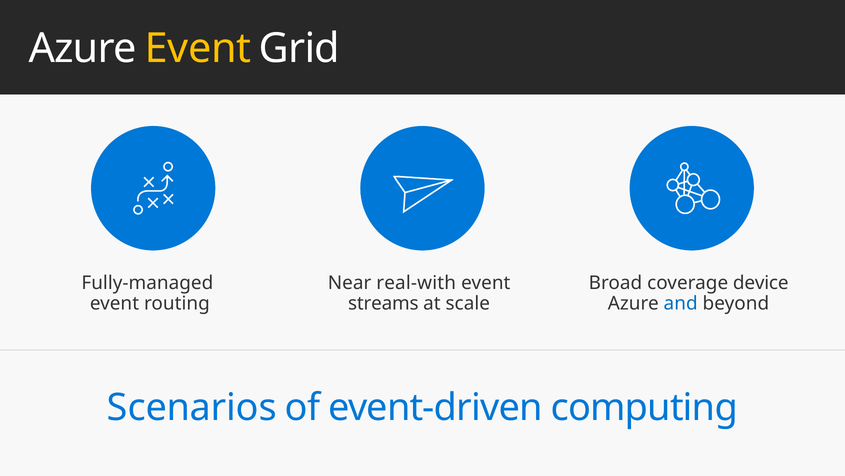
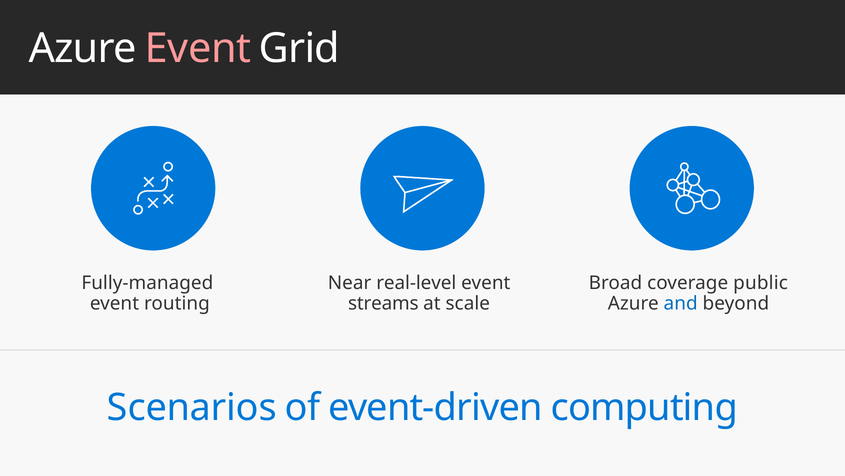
Event colour: yellow -> pink (198, 48)
real-with: real-with -> real-level (416, 283)
device: device -> public (761, 283)
